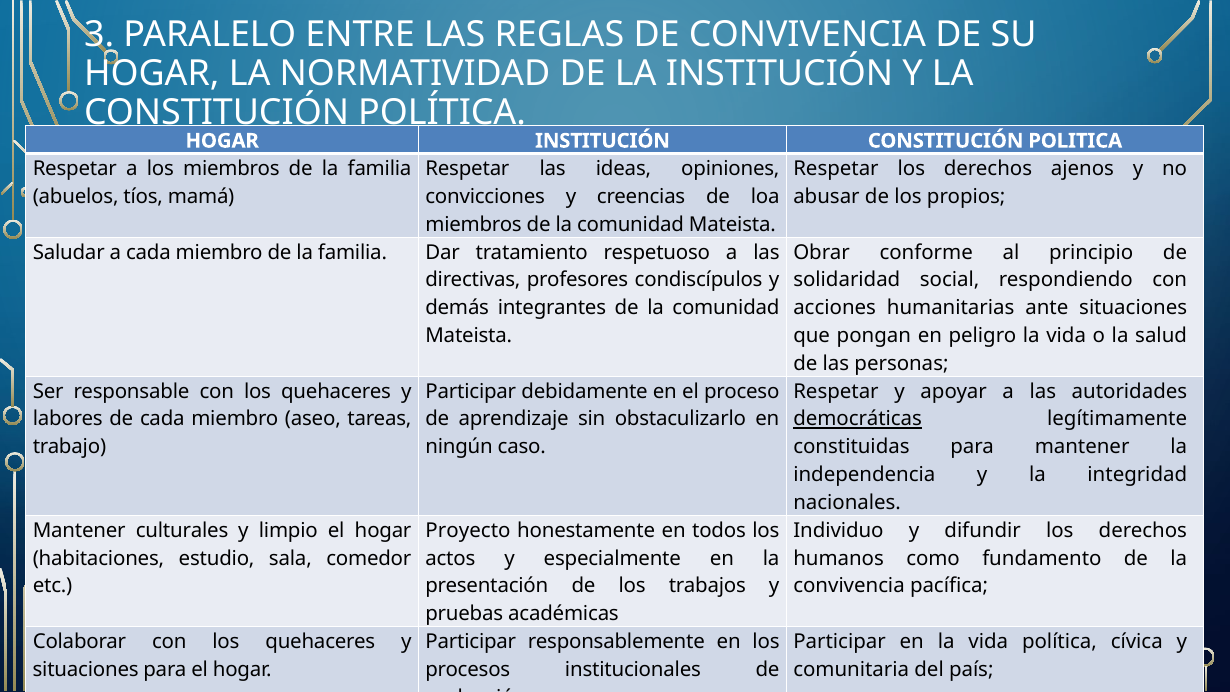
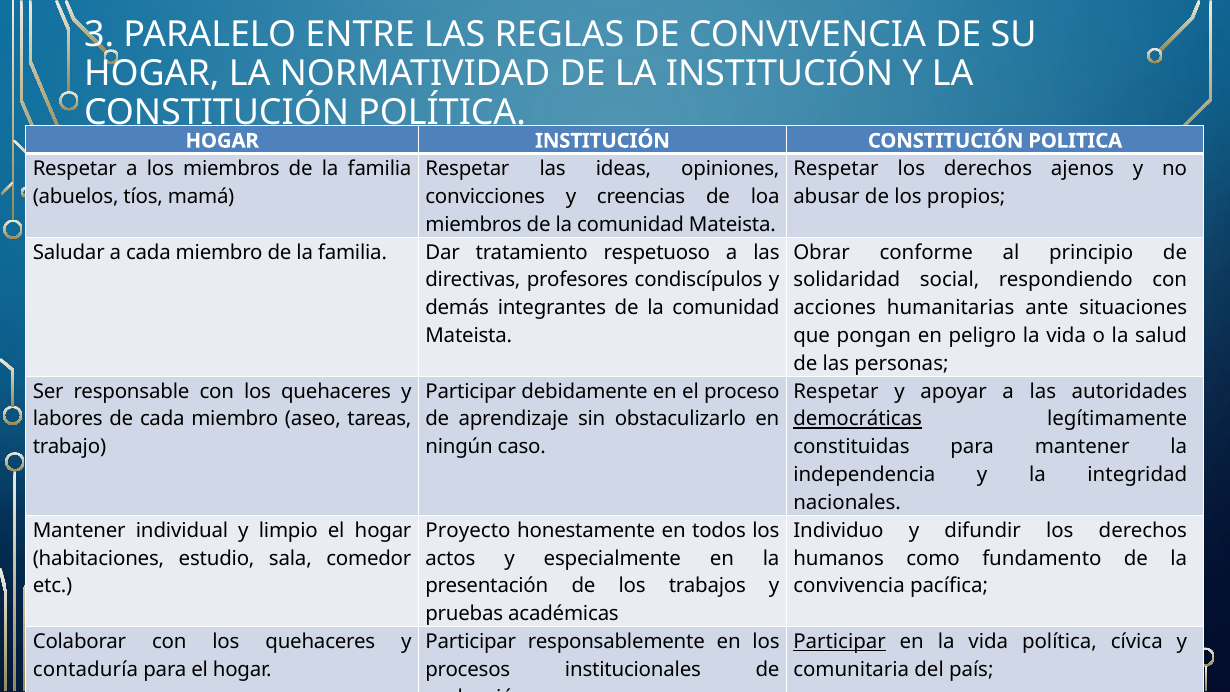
culturales: culturales -> individual (182, 530)
Participar underline: none -> present (840, 642)
situaciones: situaciones -> contaduría (86, 670)
